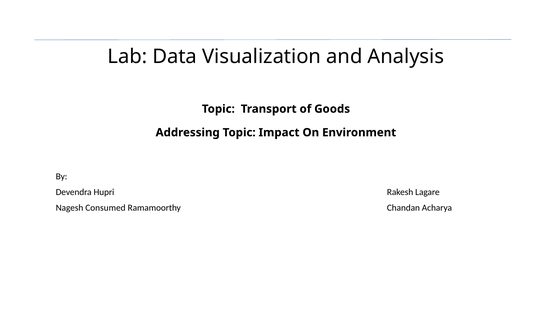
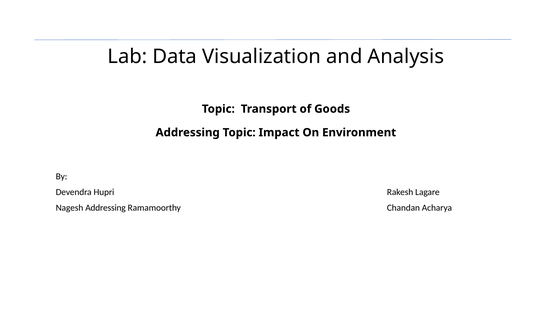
Nagesh Consumed: Consumed -> Addressing (106, 208)
